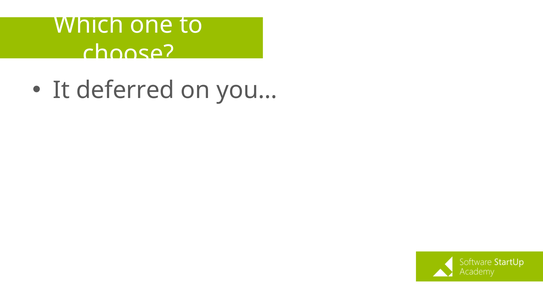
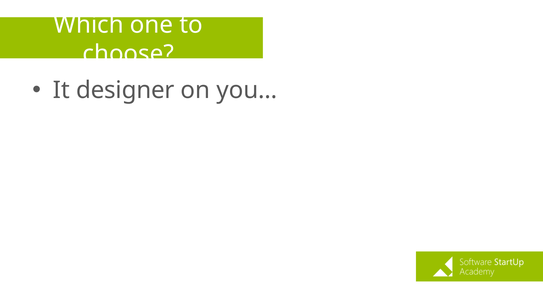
deferred: deferred -> designer (125, 90)
